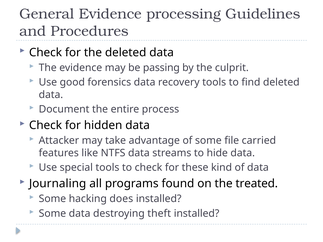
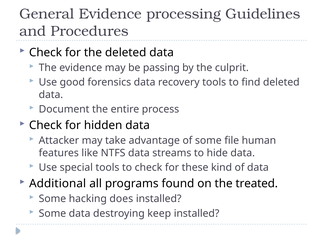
carried: carried -> human (259, 141)
Journaling: Journaling -> Additional (58, 184)
theft: theft -> keep (159, 214)
